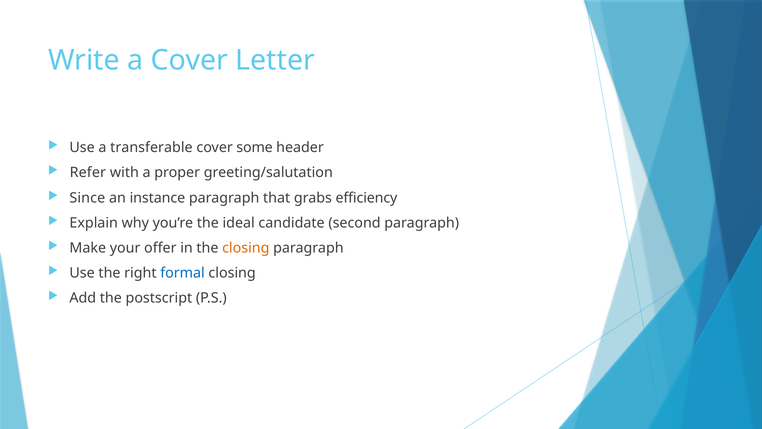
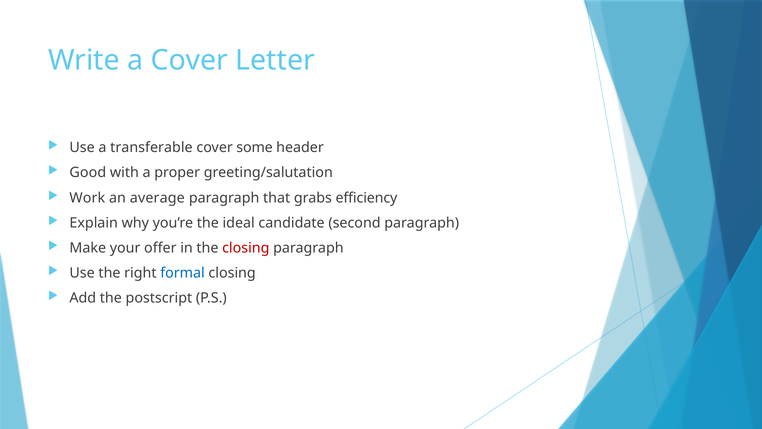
Refer: Refer -> Good (88, 173)
Since: Since -> Work (87, 198)
instance: instance -> average (157, 198)
closing colour: orange -> red (246, 248)
